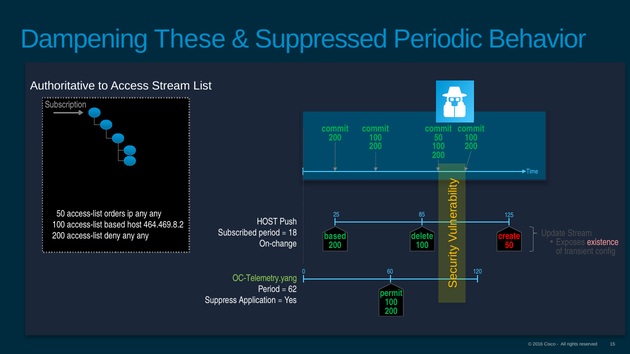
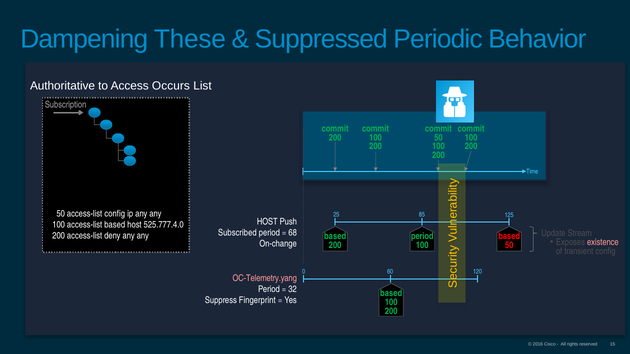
Access Stream: Stream -> Occurs (171, 86)
access-list orders: orders -> config (115, 214)
464.469.8.2: 464.469.8.2 -> 525.777.4.0 (164, 225)
18: 18 -> 68 (293, 233)
delete: delete -> period (422, 237)
create: create -> based (509, 237)
OC-Telemetry.yang colour: light green -> pink (265, 279)
62: 62 -> 32 (293, 290)
permit: permit -> based (391, 294)
Application: Application -> Fingerprint (257, 301)
